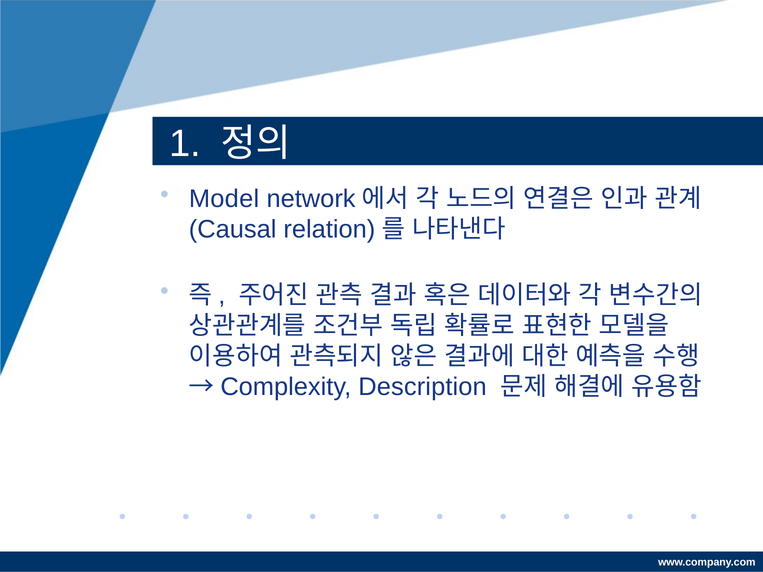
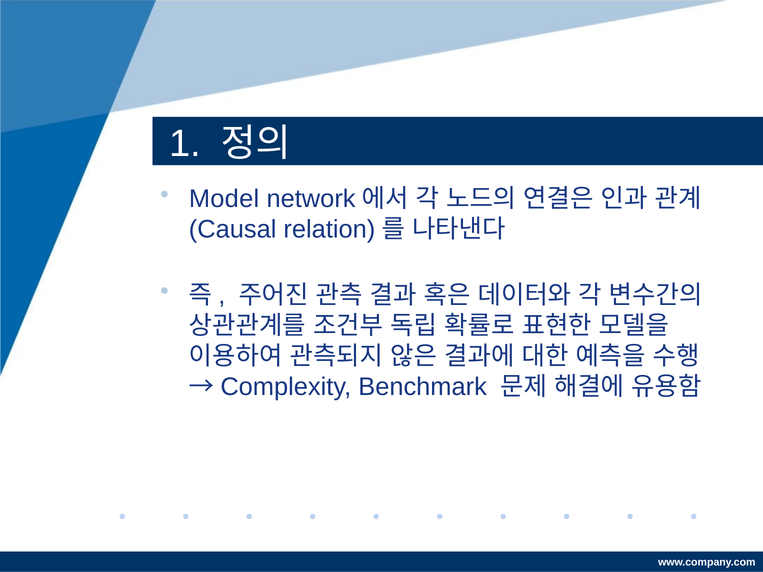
Description: Description -> Benchmark (423, 387)
